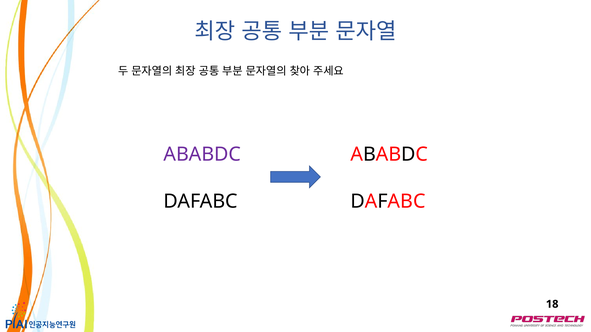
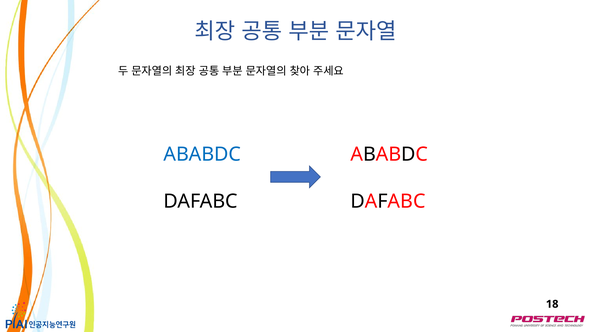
ABABDC colour: purple -> blue (202, 154)
